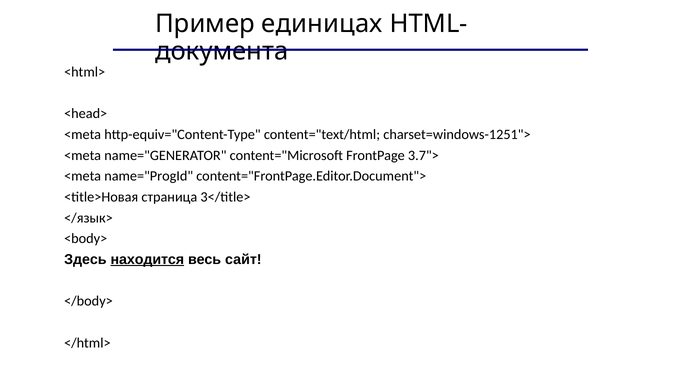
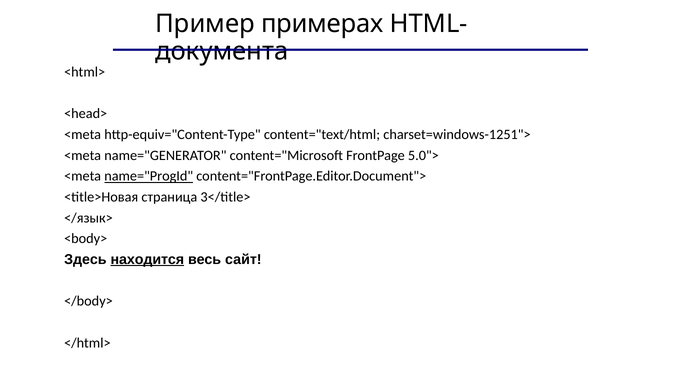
единицах: единицах -> примерах (322, 24)
3.7">: 3.7"> -> 5.0"> (423, 155)
name="ProgId underline: none -> present (149, 176)
